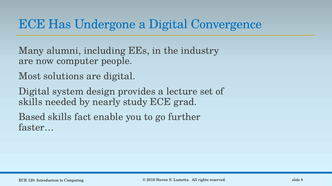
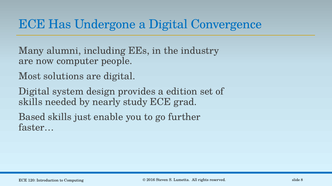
lecture: lecture -> edition (182, 92)
fact: fact -> just (83, 118)
